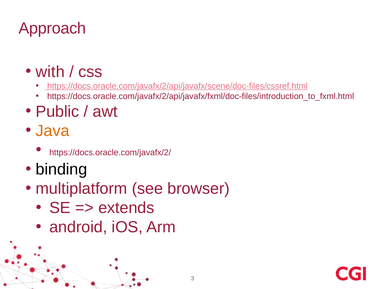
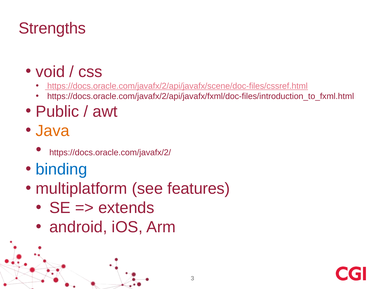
Approach: Approach -> Strengths (52, 28)
with: with -> void (50, 72)
binding colour: black -> blue (61, 169)
browser: browser -> features (199, 188)
